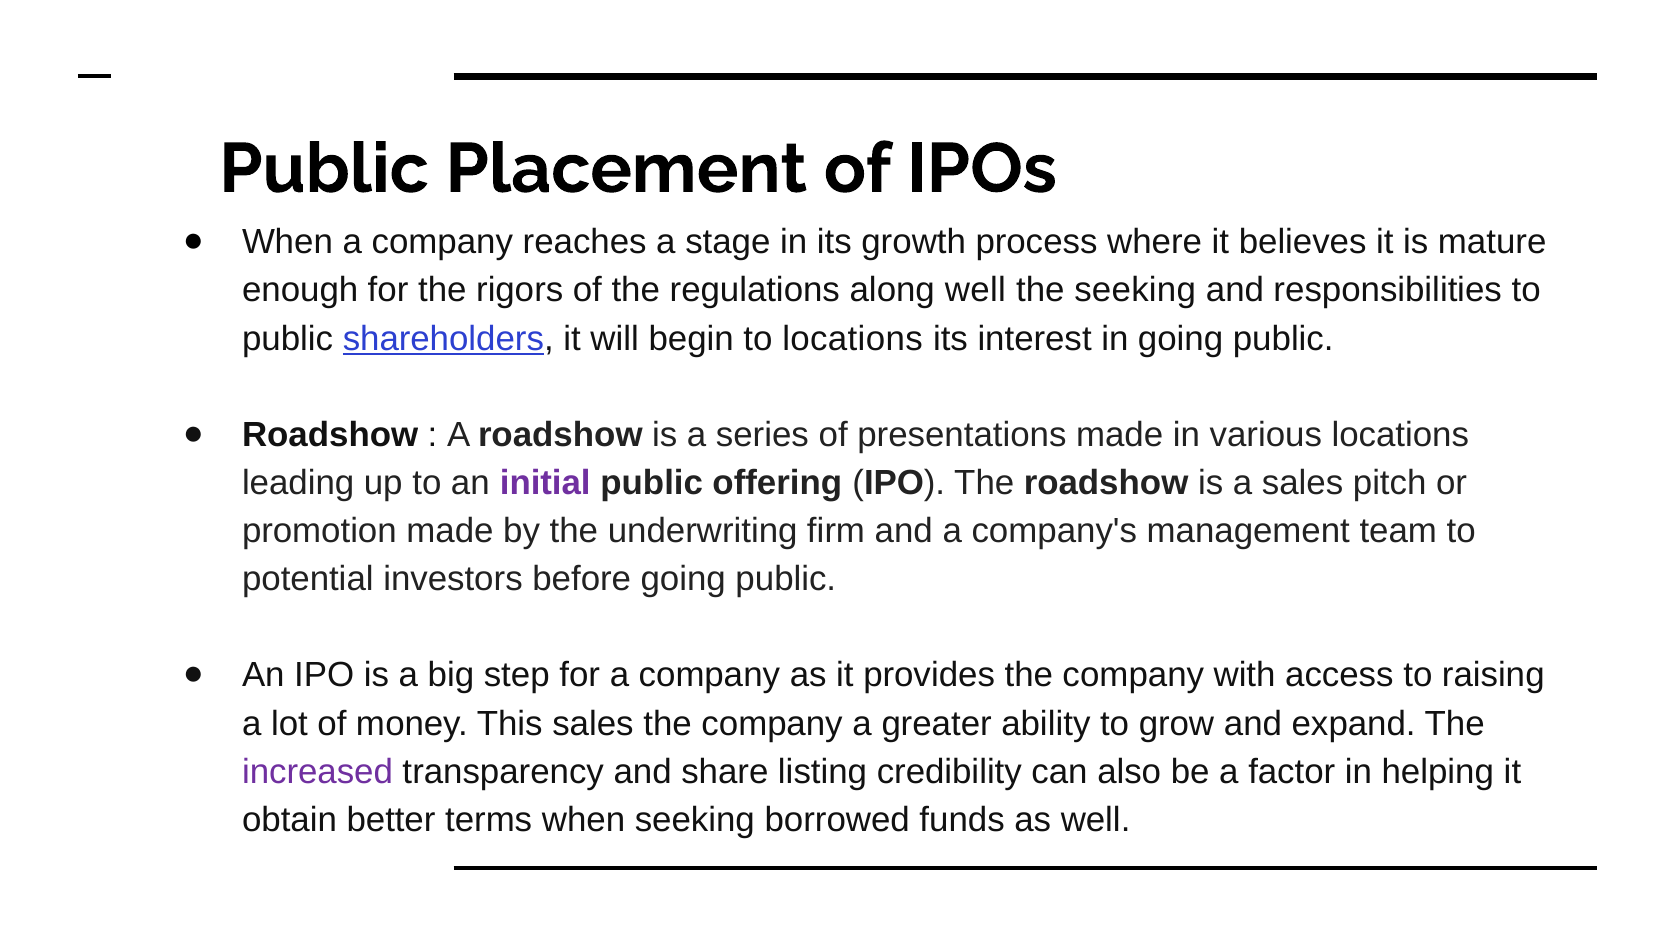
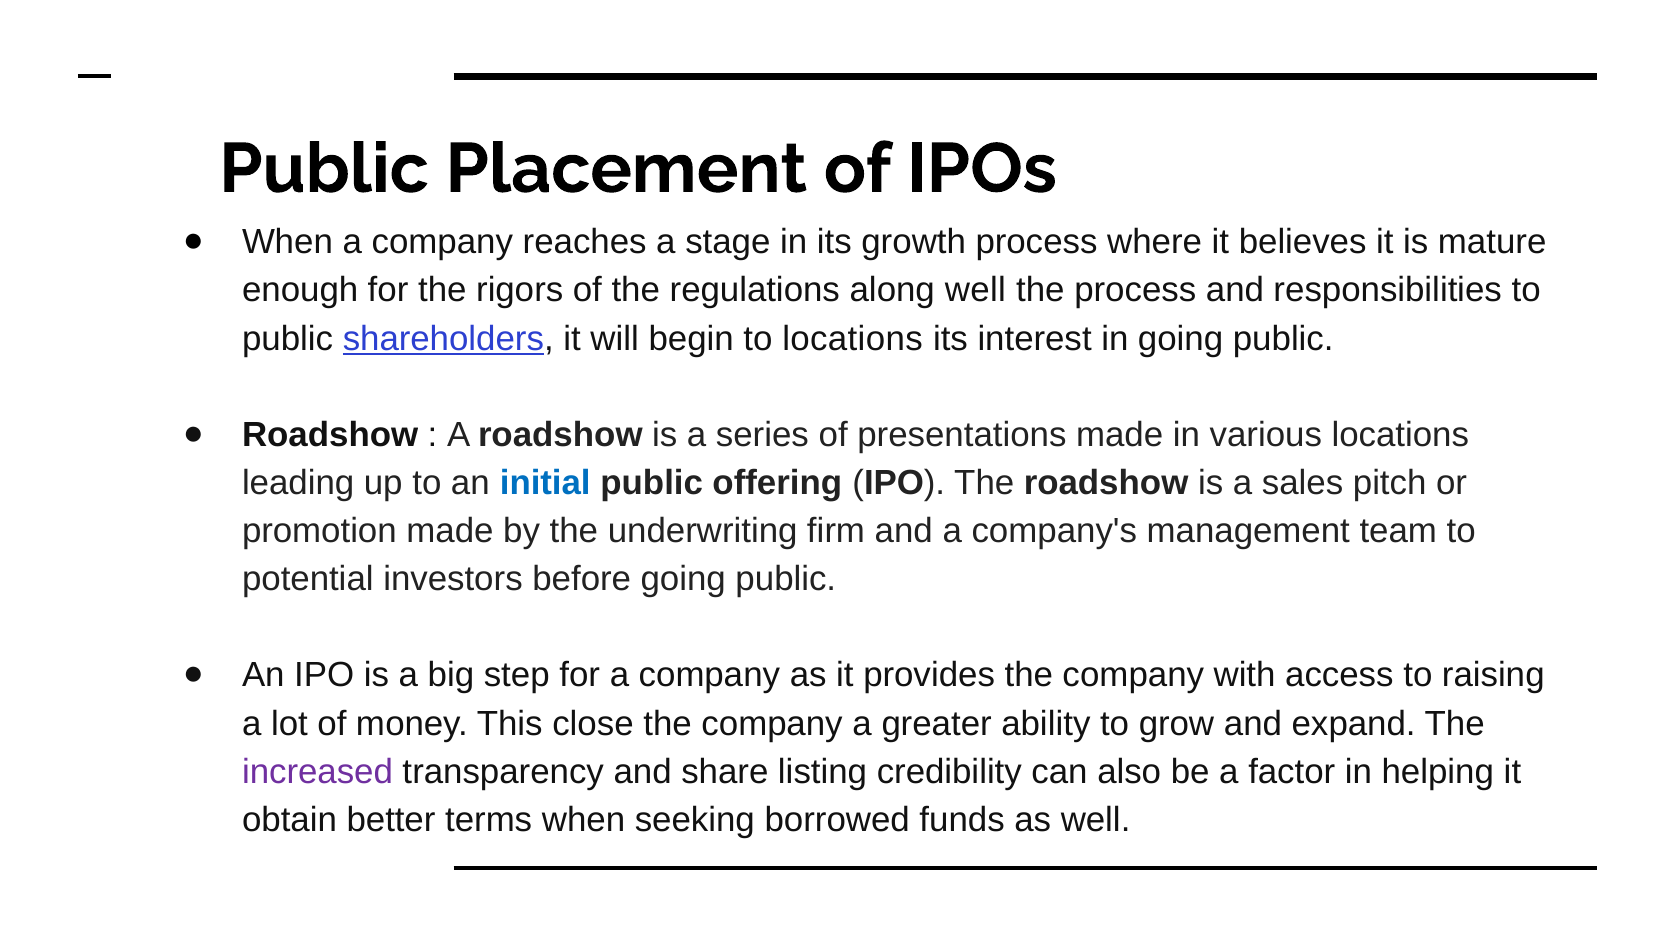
the seeking: seeking -> process (1135, 290)
initial colour: purple -> blue (545, 483)
This sales: sales -> close (593, 723)
